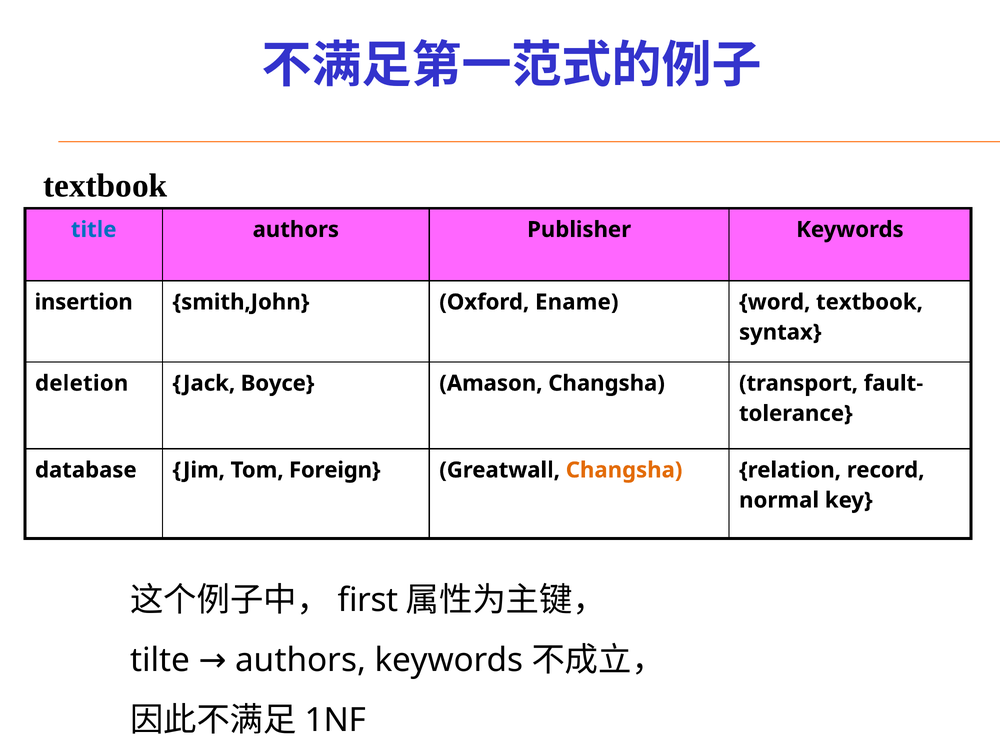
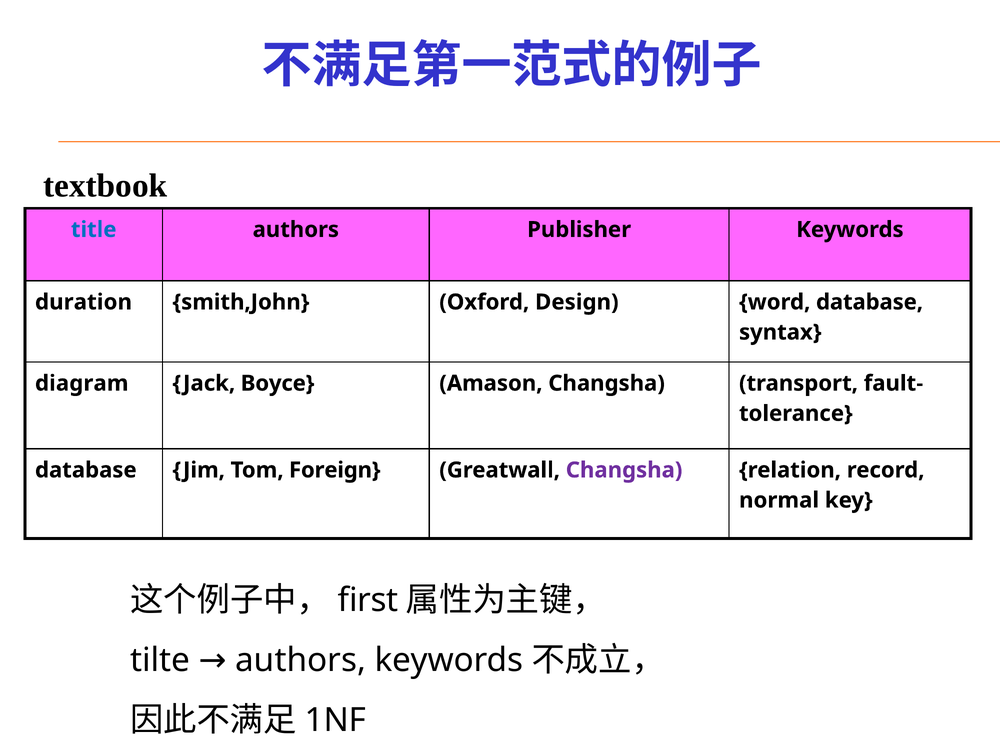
insertion: insertion -> duration (83, 302)
Ename: Ename -> Design (577, 302)
word textbook: textbook -> database (870, 302)
deletion: deletion -> diagram (82, 383)
Changsha colour: orange -> purple (624, 470)
